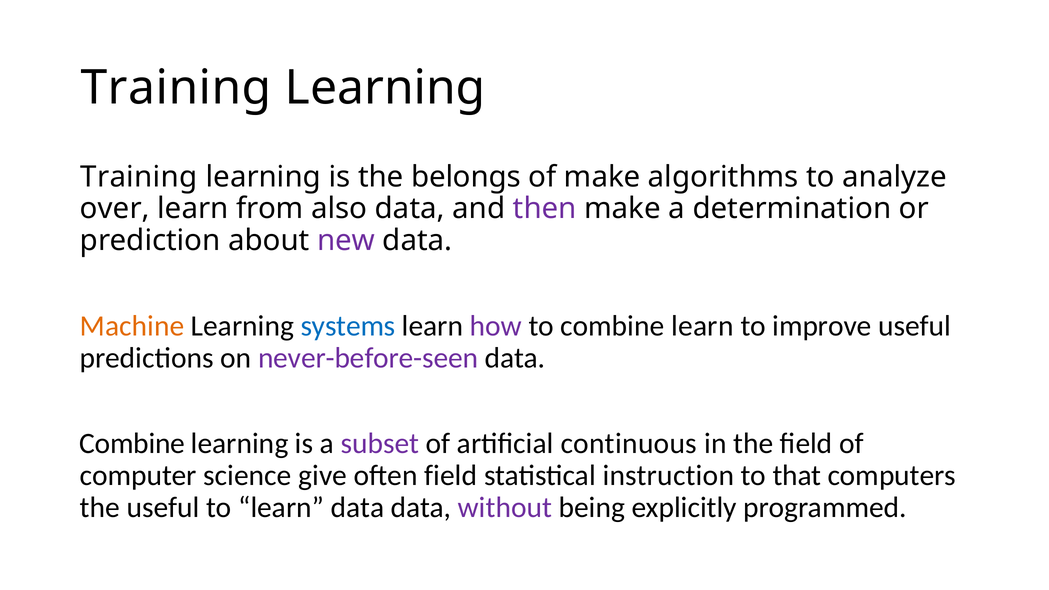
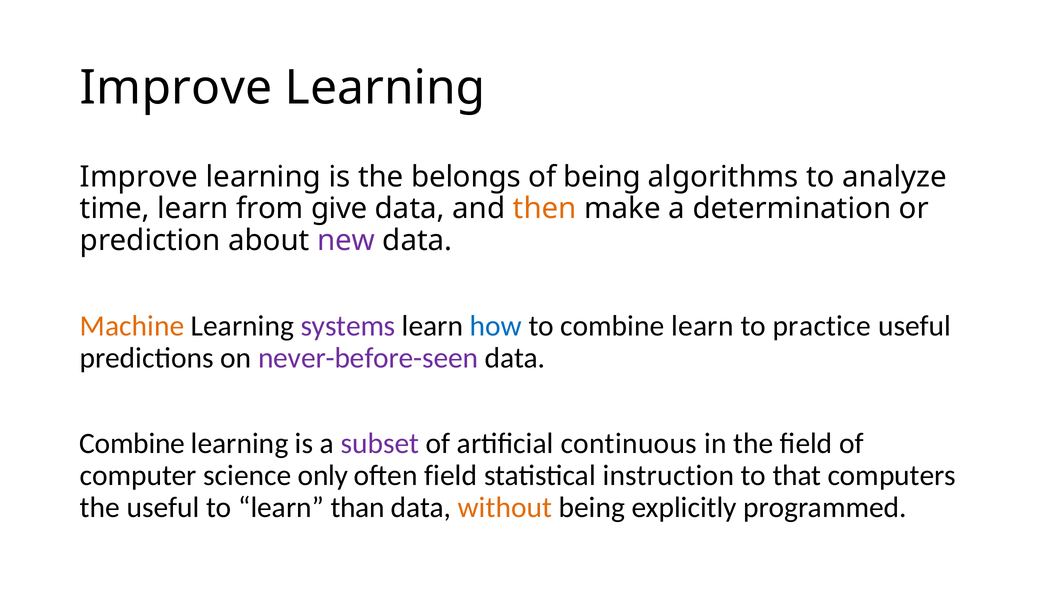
Training: Training -> Improve (176, 88)
Training: Training -> Improve (139, 177)
of make: make -> being (602, 177)
over: over -> time (115, 209)
also: also -> give (339, 209)
then colour: purple -> orange (545, 209)
systems colour: blue -> purple (348, 326)
how colour: purple -> blue (496, 326)
improve: improve -> practice (822, 326)
give: give -> only (323, 476)
learn data: data -> than (358, 508)
without colour: purple -> orange (505, 508)
